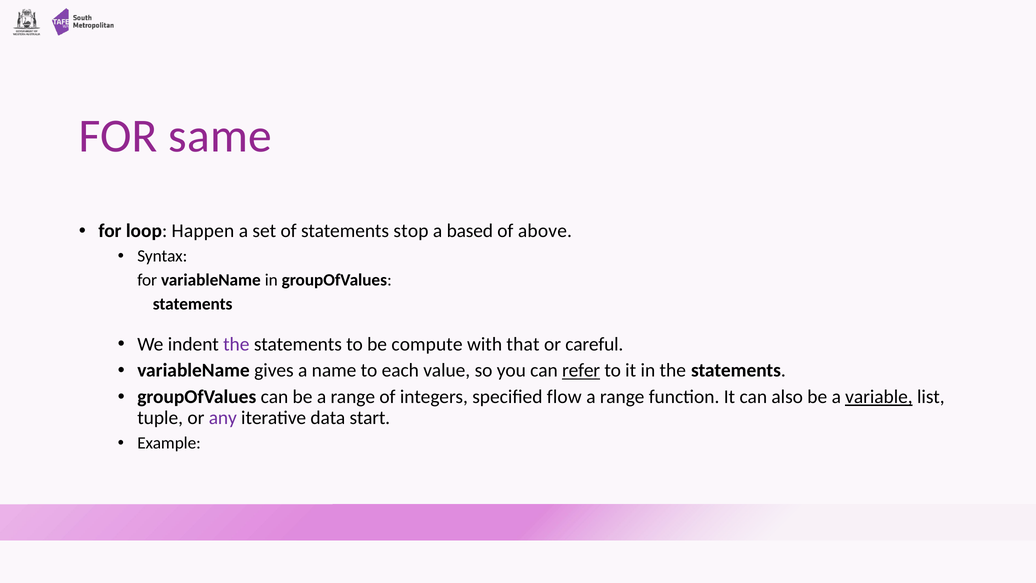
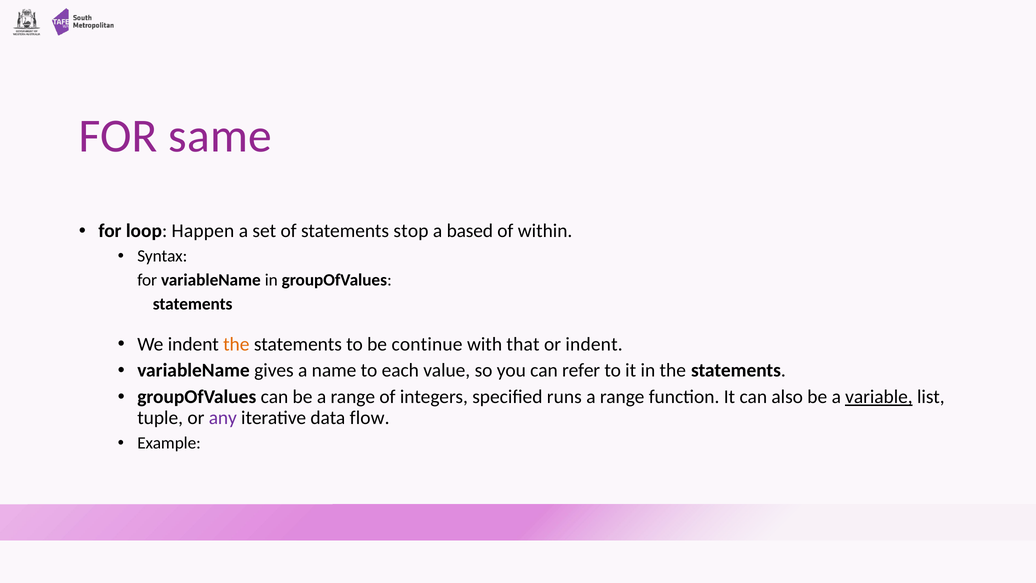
above: above -> within (545, 231)
the colour: purple -> orange (236, 344)
compute: compute -> continue (427, 344)
or careful: careful -> indent (594, 344)
refer underline: present -> none (581, 370)
flow: flow -> runs (564, 397)
start: start -> flow (370, 418)
